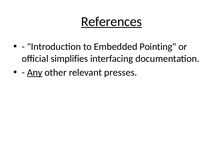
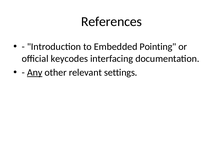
References underline: present -> none (112, 22)
simplifies: simplifies -> keycodes (69, 59)
presses: presses -> settings (121, 73)
